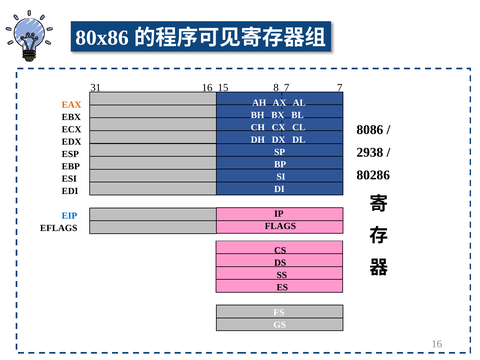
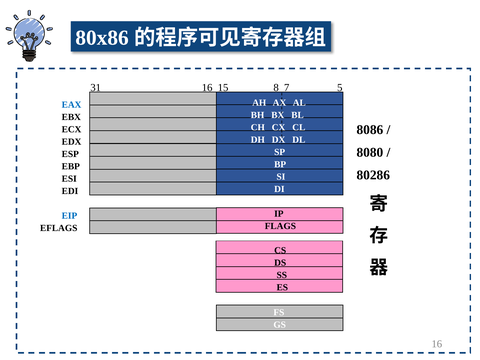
7 7: 7 -> 5 (340, 88)
EAX colour: orange -> blue (72, 105)
2938: 2938 -> 8080 (370, 152)
